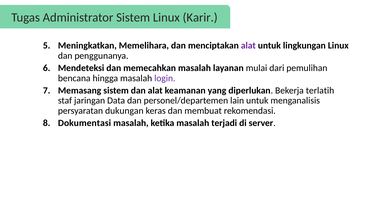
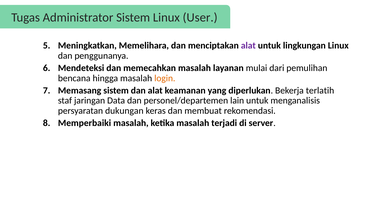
Karir: Karir -> User (200, 18)
login colour: purple -> orange (165, 78)
Dokumentasi: Dokumentasi -> Memperbaiki (85, 123)
